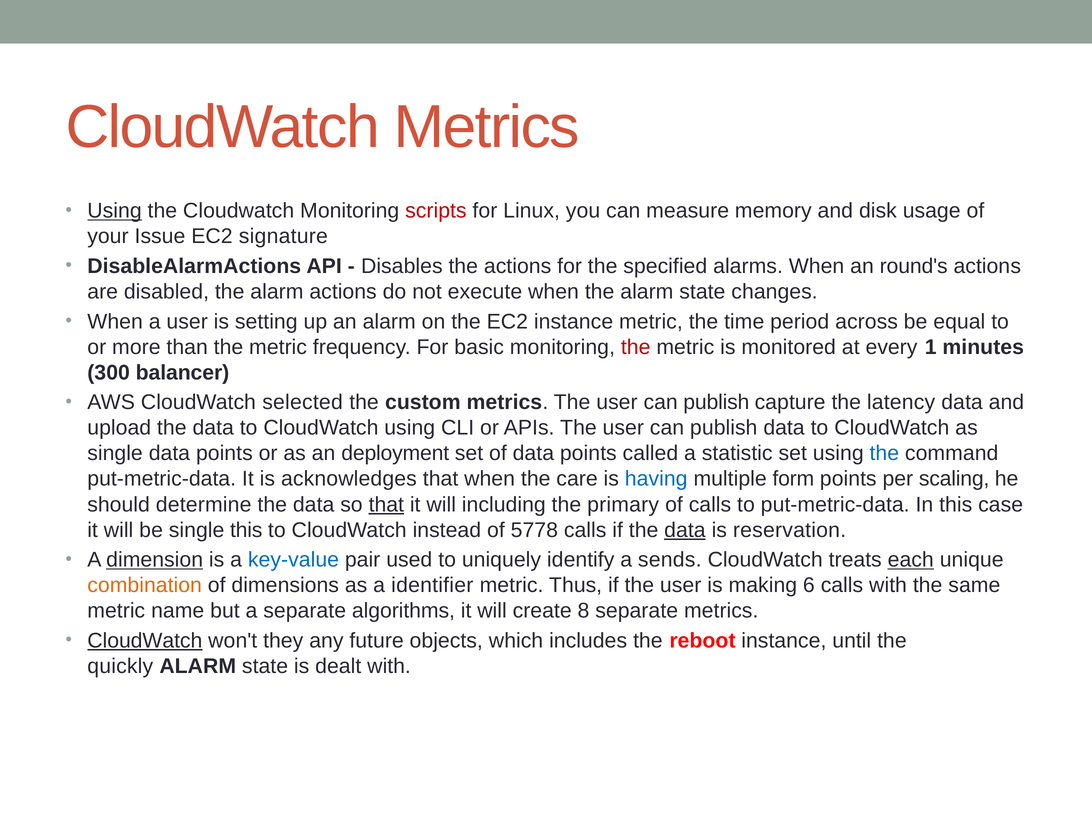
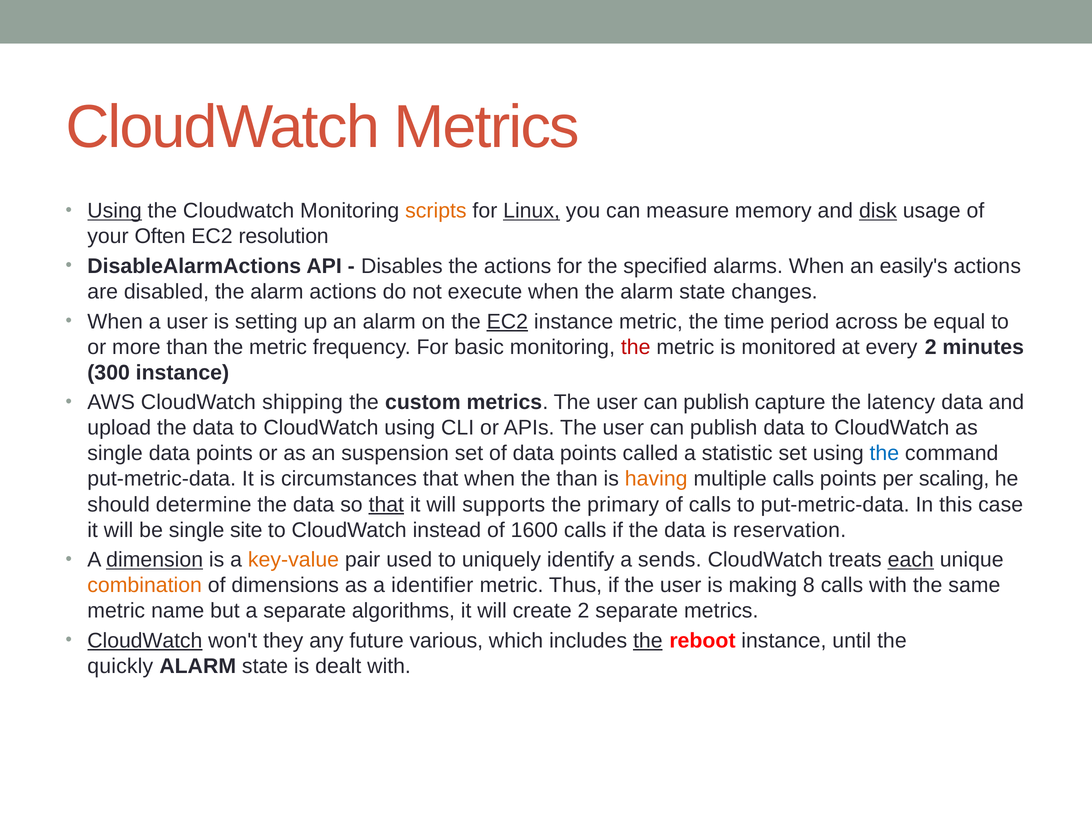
scripts colour: red -> orange (436, 211)
Linux underline: none -> present (532, 211)
disk underline: none -> present (878, 211)
Issue: Issue -> Often (160, 236)
signature: signature -> resolution (284, 236)
round's: round's -> easily's (914, 266)
EC2 underline: none -> present (507, 321)
every 1: 1 -> 2 (931, 347)
300 balancer: balancer -> instance (182, 373)
selected: selected -> shipping (303, 402)
deployment: deployment -> suspension (395, 453)
acknowledges: acknowledges -> circumstances (349, 479)
the care: care -> than (577, 479)
having colour: blue -> orange (656, 479)
multiple form: form -> calls (793, 479)
including: including -> supports (504, 505)
single this: this -> site (246, 530)
5778: 5778 -> 1600 (534, 530)
data underline: present -> none (685, 530)
key-value colour: blue -> orange (294, 560)
6: 6 -> 8 (809, 585)
create 8: 8 -> 2 (584, 611)
objects: objects -> various (446, 641)
the underline: none -> present (648, 641)
